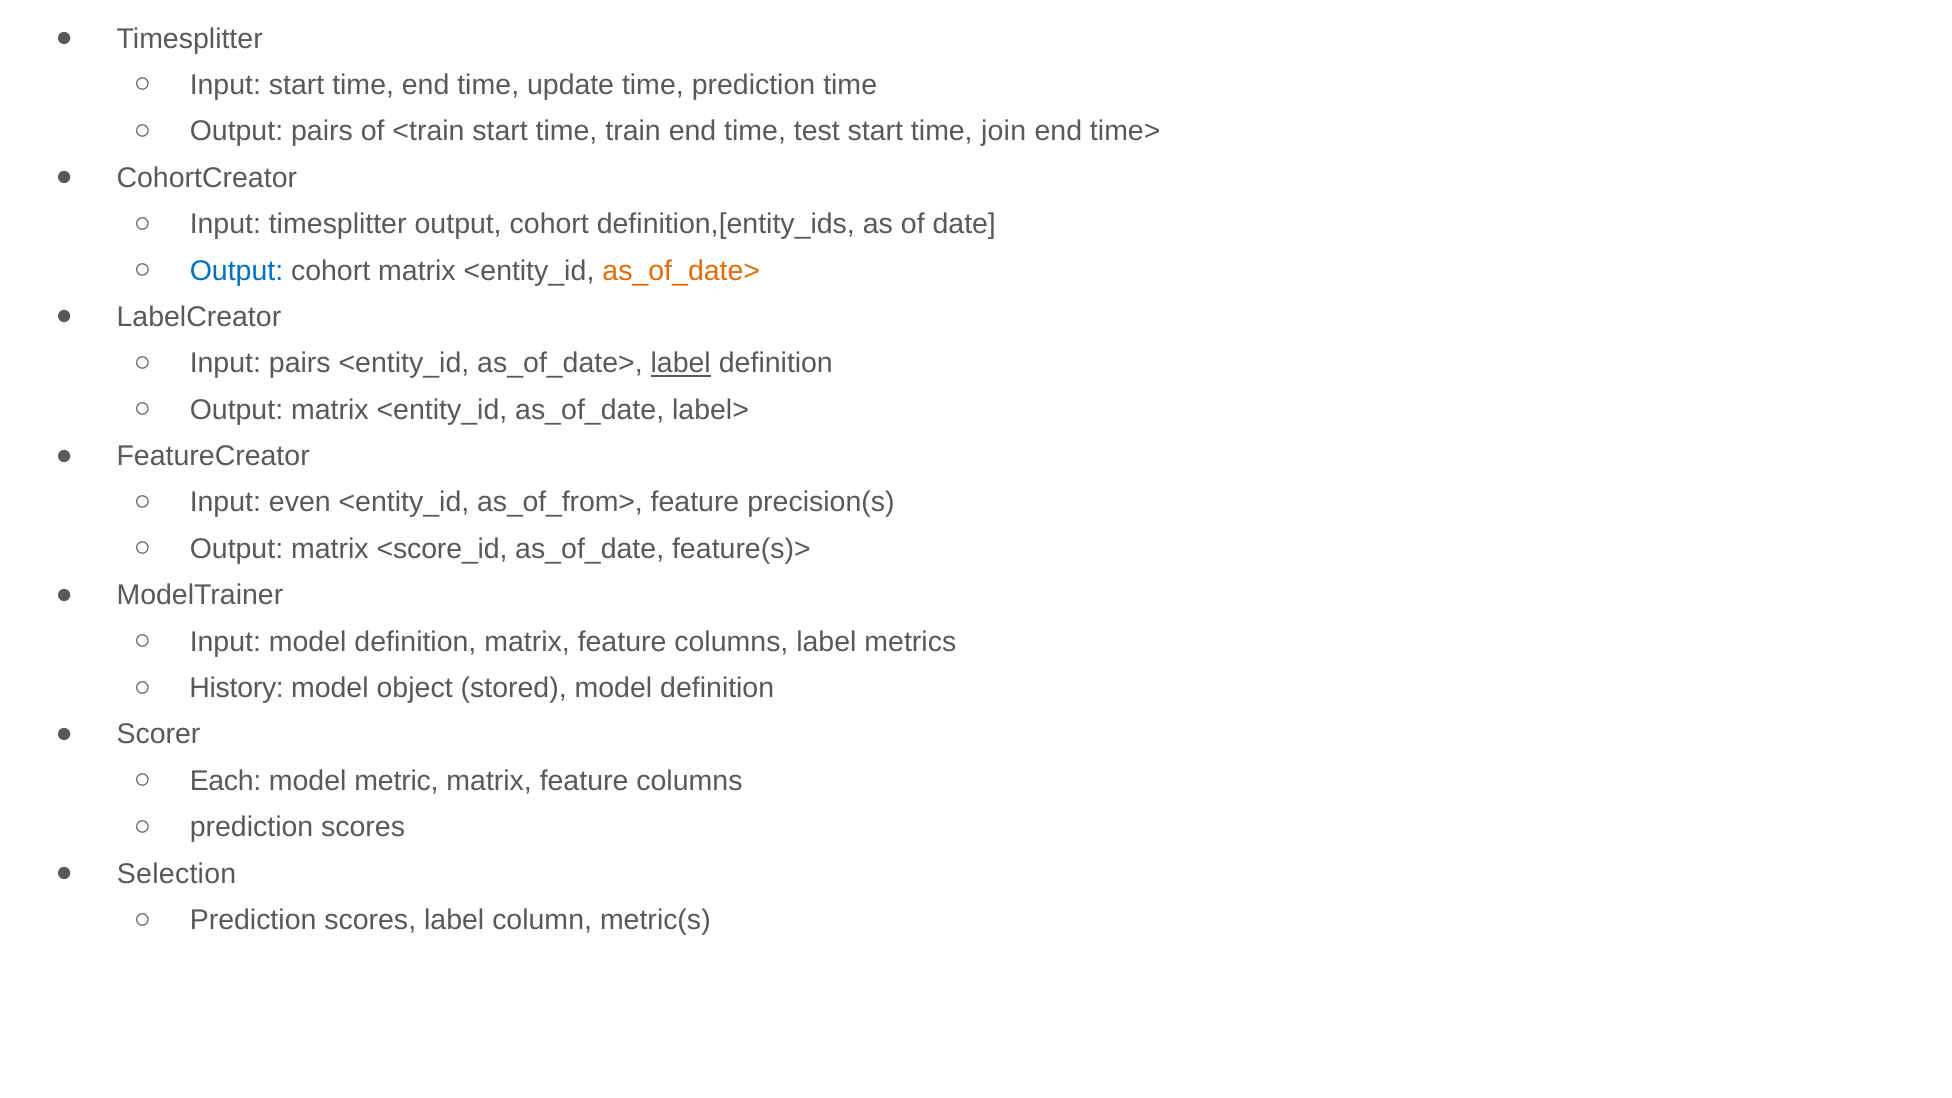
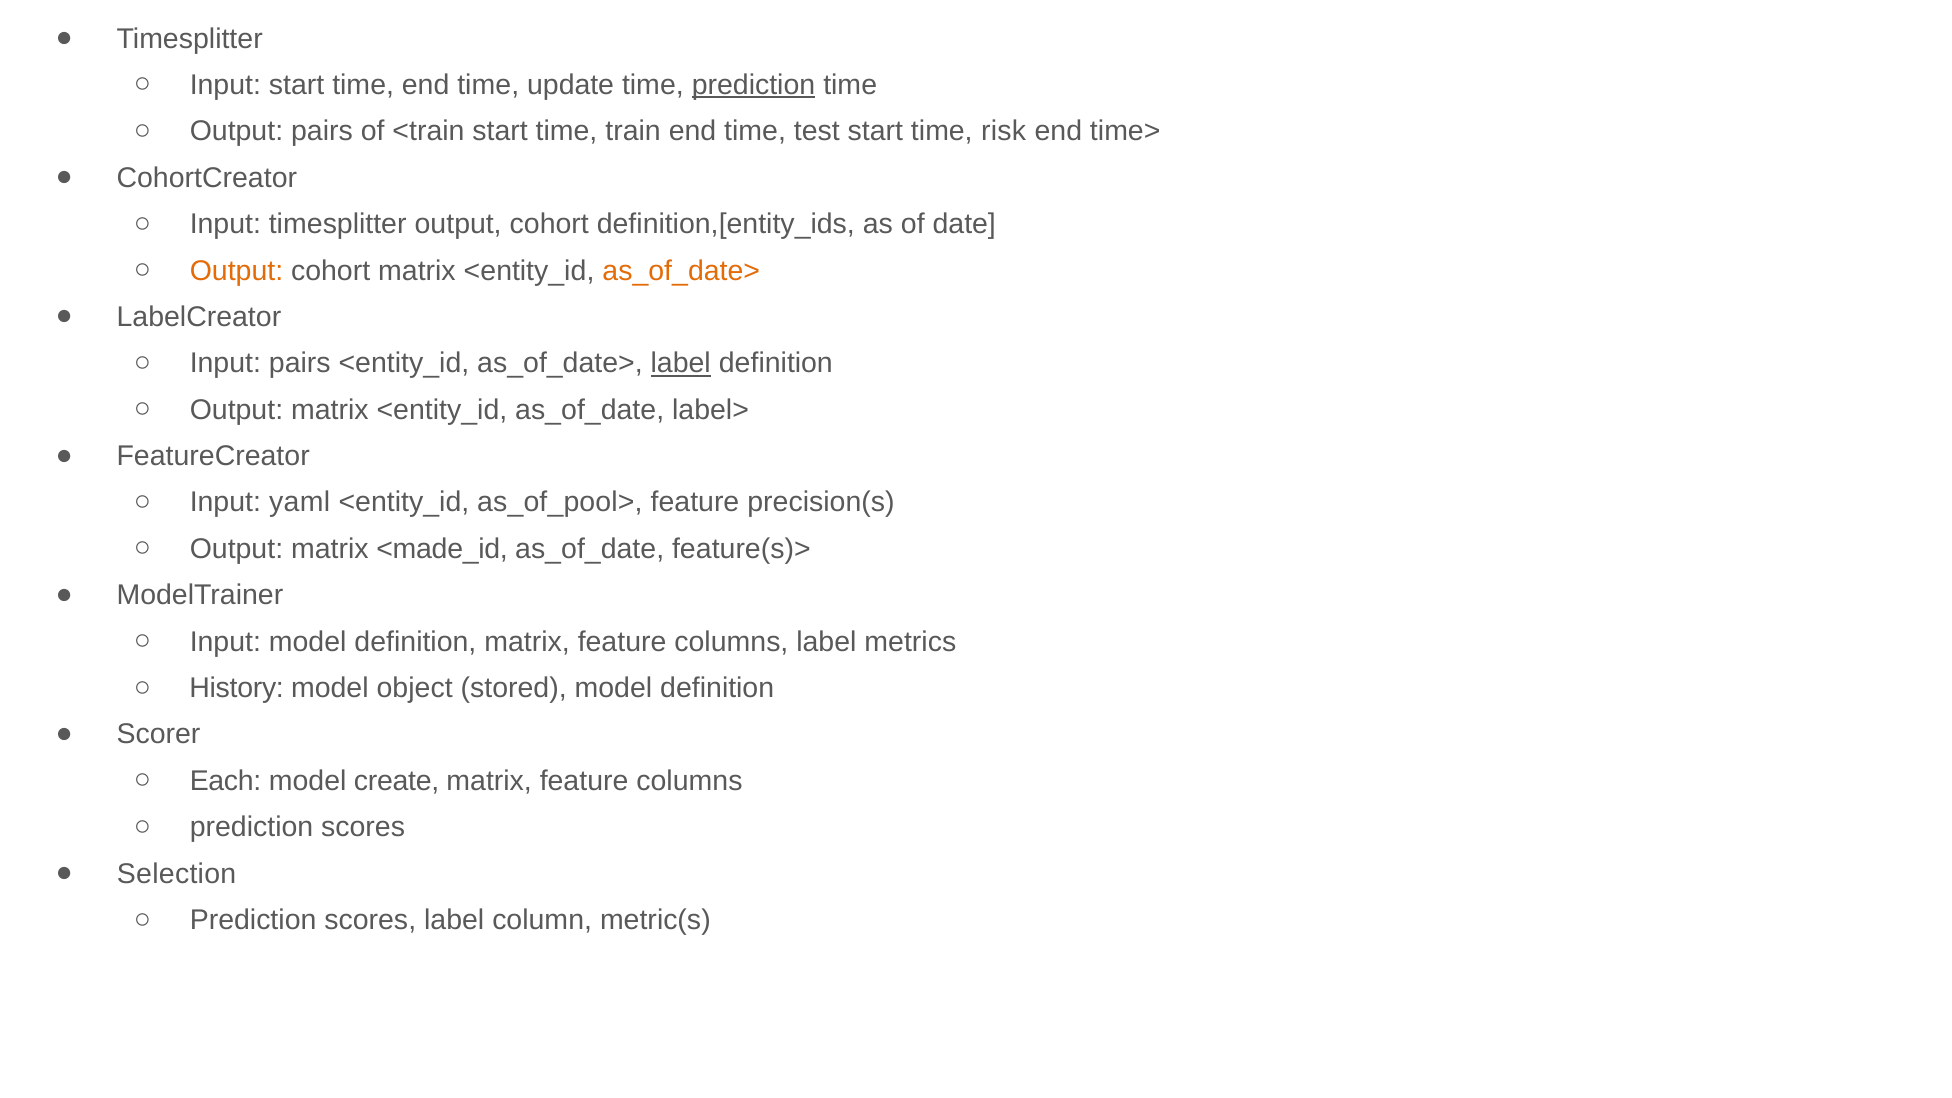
prediction underline: none -> present (754, 85)
join: join -> risk (1004, 131)
Output colour: blue -> orange (236, 271)
even: even -> yaml (300, 503)
as_of_from>: as_of_from> -> as_of_pool> (560, 503)
<score_id: <score_id -> <made_id (442, 549)
metric: metric -> create (397, 781)
